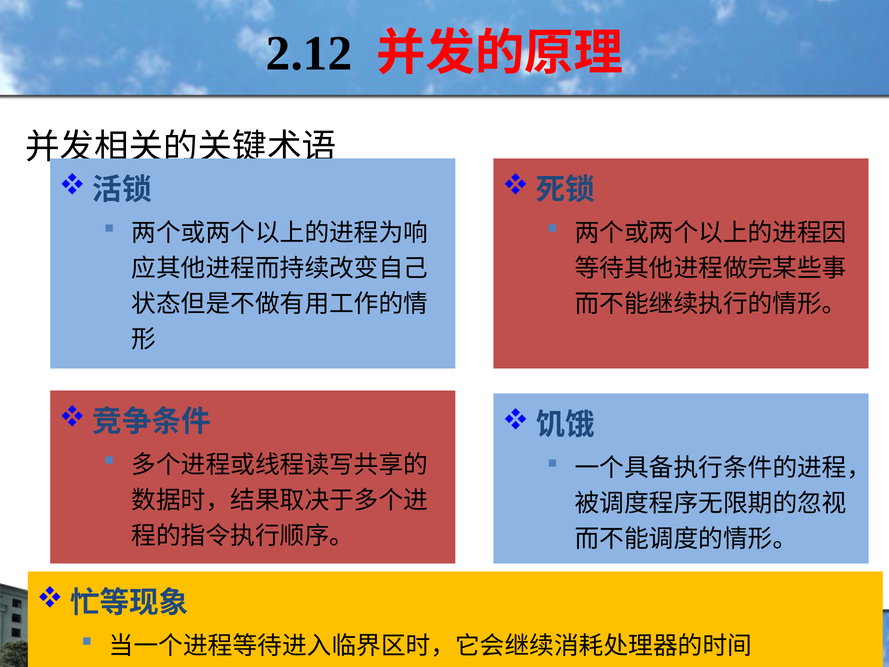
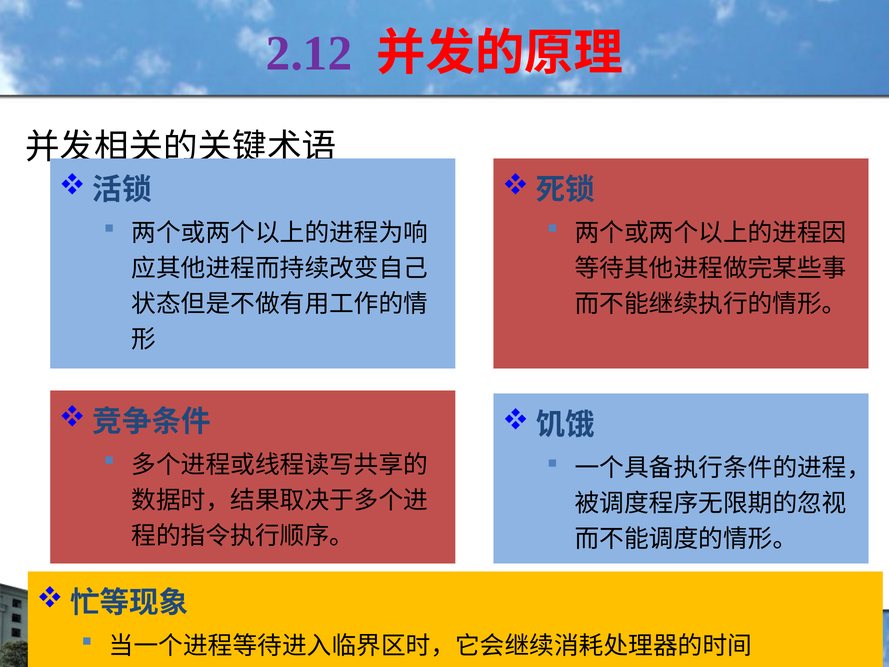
2.12 colour: black -> purple (309, 53)
